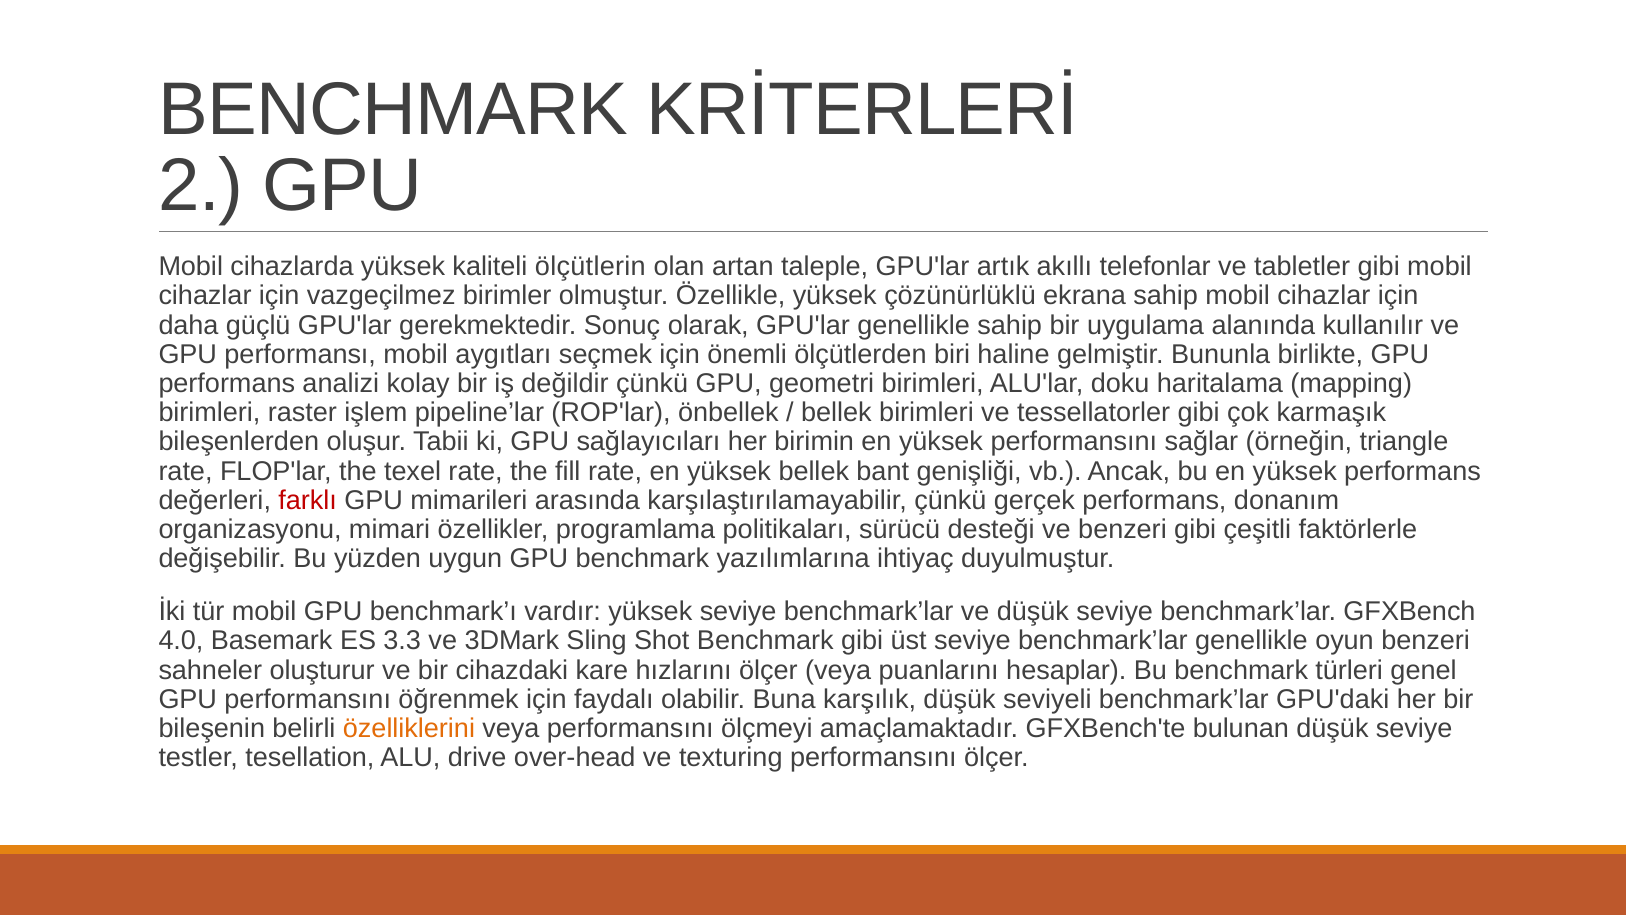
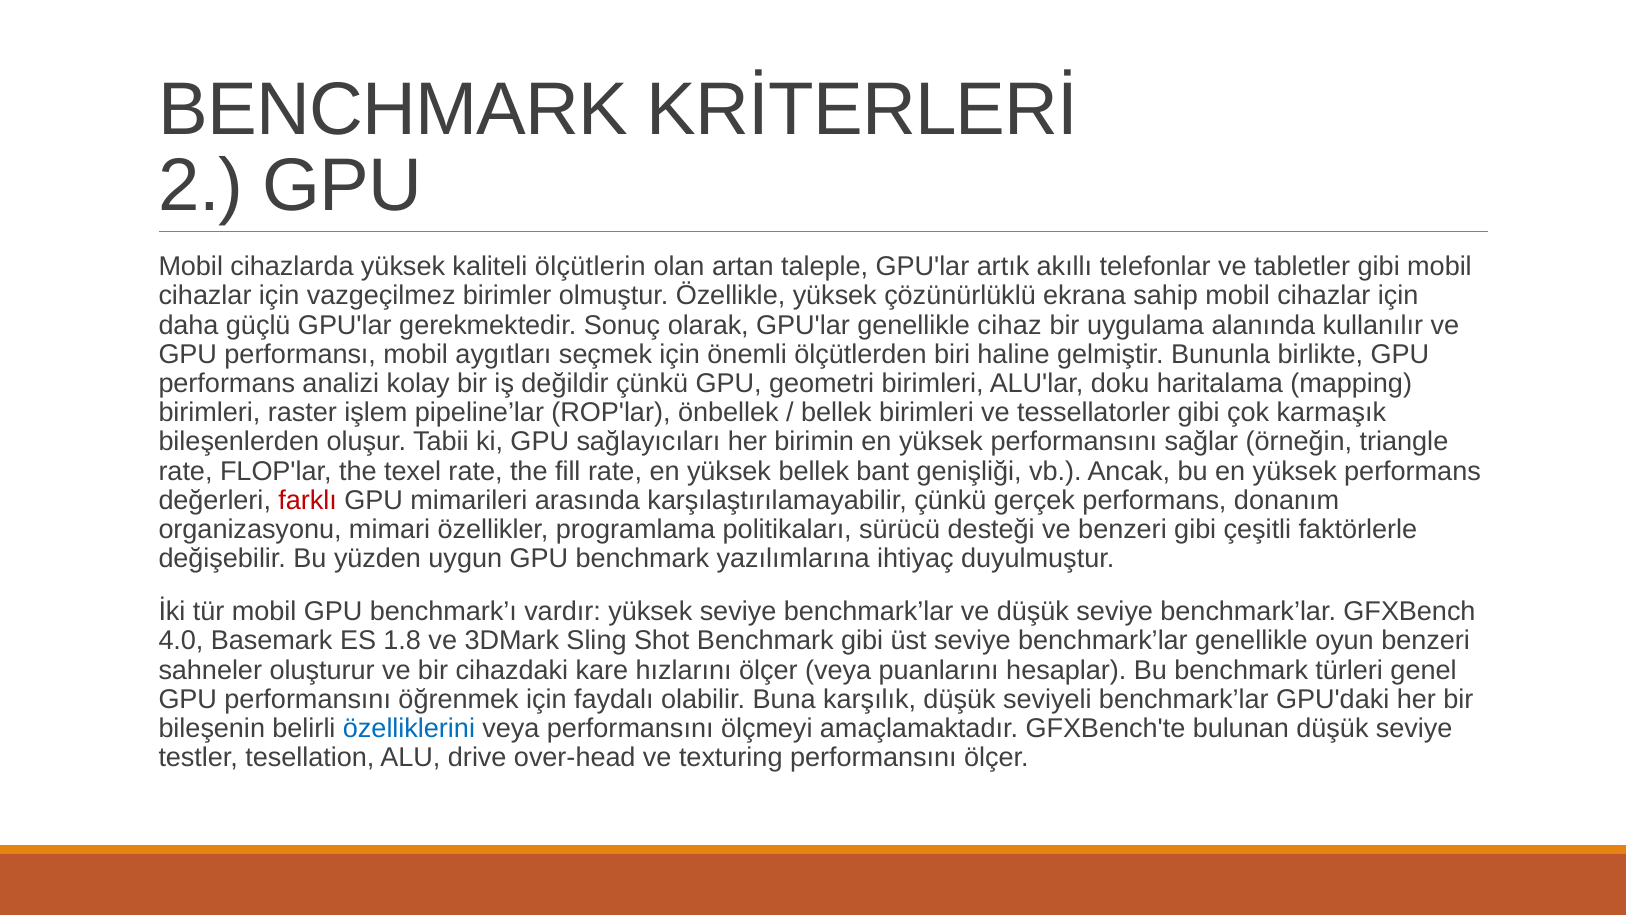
genellikle sahip: sahip -> cihaz (1010, 325)
3.3: 3.3 -> 1.8 (402, 641)
özelliklerini colour: orange -> blue (409, 728)
